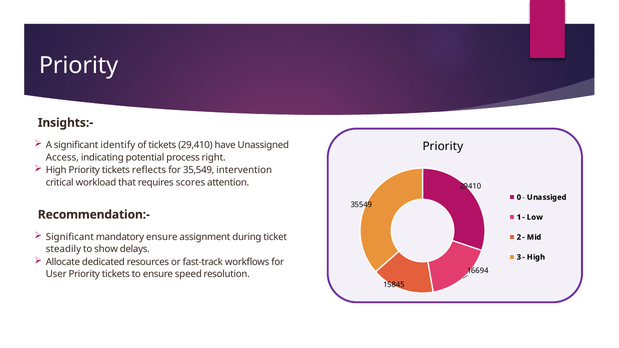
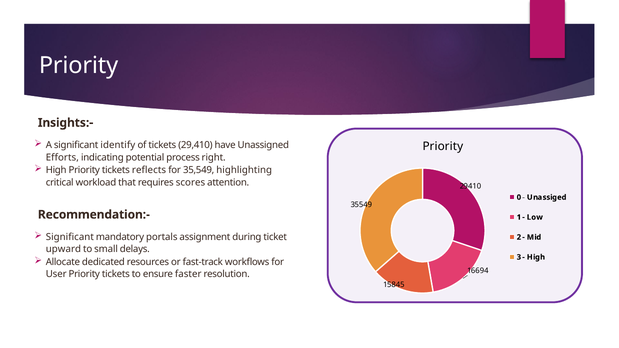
Access: Access -> Efforts (62, 158)
intervention: intervention -> highlighting (244, 170)
mandatory ensure: ensure -> portals (162, 237)
steadily: steadily -> upward (63, 249)
show: show -> small (106, 249)
speed: speed -> faster (188, 274)
